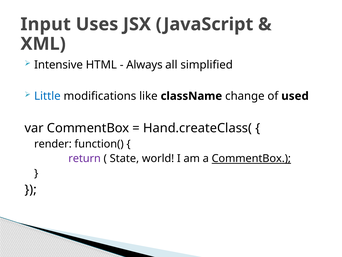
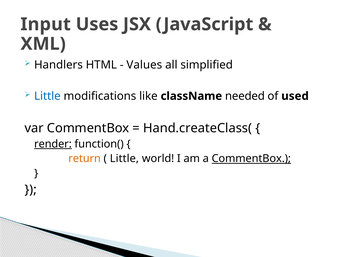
Intensive: Intensive -> Handlers (58, 65)
Always: Always -> Values (144, 65)
change: change -> needed (245, 96)
render underline: none -> present (53, 144)
return colour: purple -> orange (85, 158)
State: State -> Little (124, 158)
